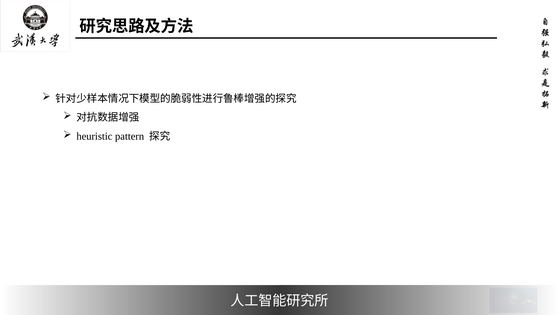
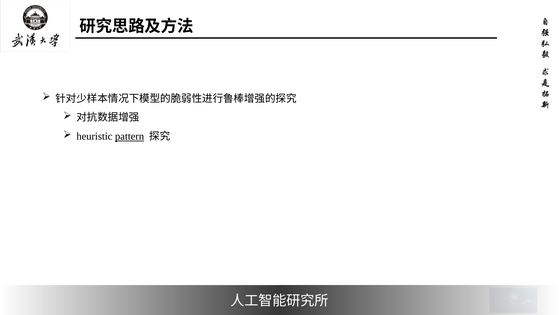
pattern underline: none -> present (130, 136)
